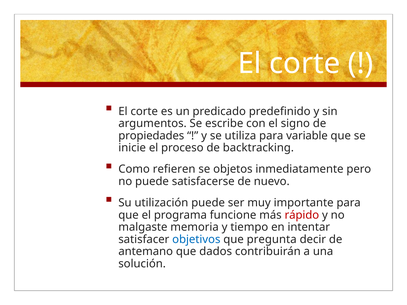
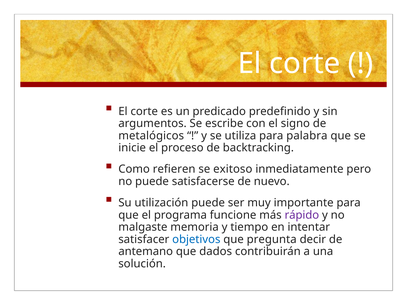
propiedades: propiedades -> metalógicos (151, 136)
variable: variable -> palabra (307, 136)
objetos: objetos -> exitoso (233, 169)
rápido colour: red -> purple (302, 215)
